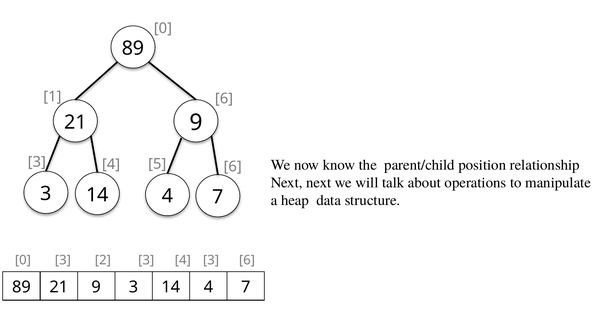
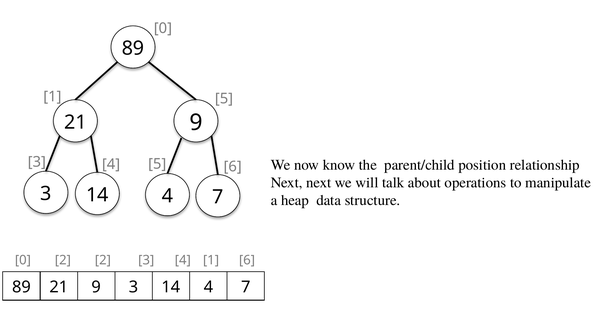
6: 6 -> 5 (224, 99)
0 3: 3 -> 2 (63, 261)
4 3: 3 -> 1 (211, 261)
